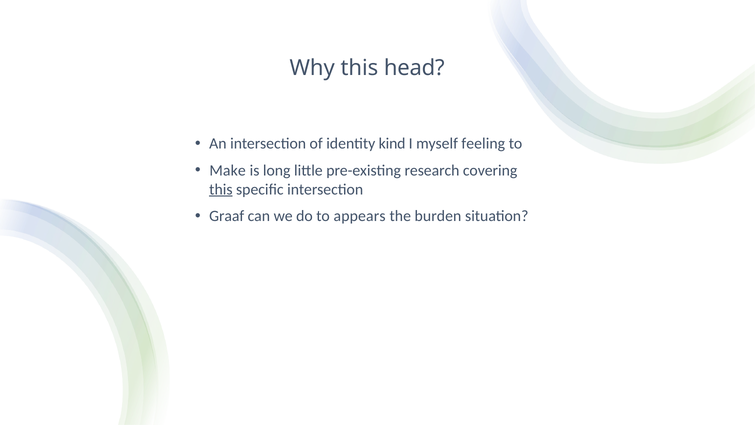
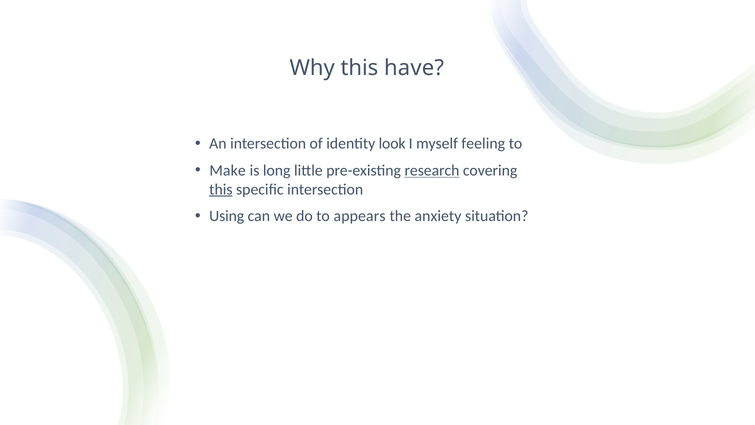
head: head -> have (414, 68)
kind: kind -> look (392, 144)
research underline: none -> present (432, 170)
Graaf: Graaf -> Using (227, 216)
burden: burden -> anxiety (438, 216)
